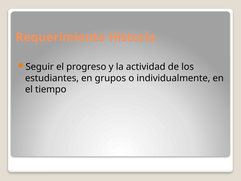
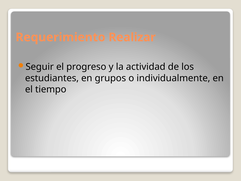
Historia: Historia -> Realizar (132, 37)
